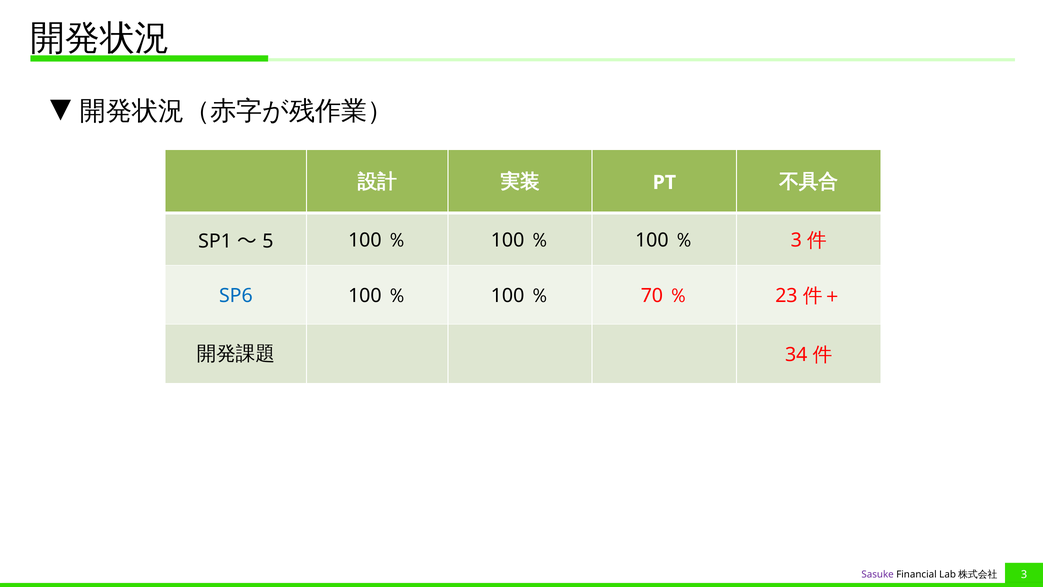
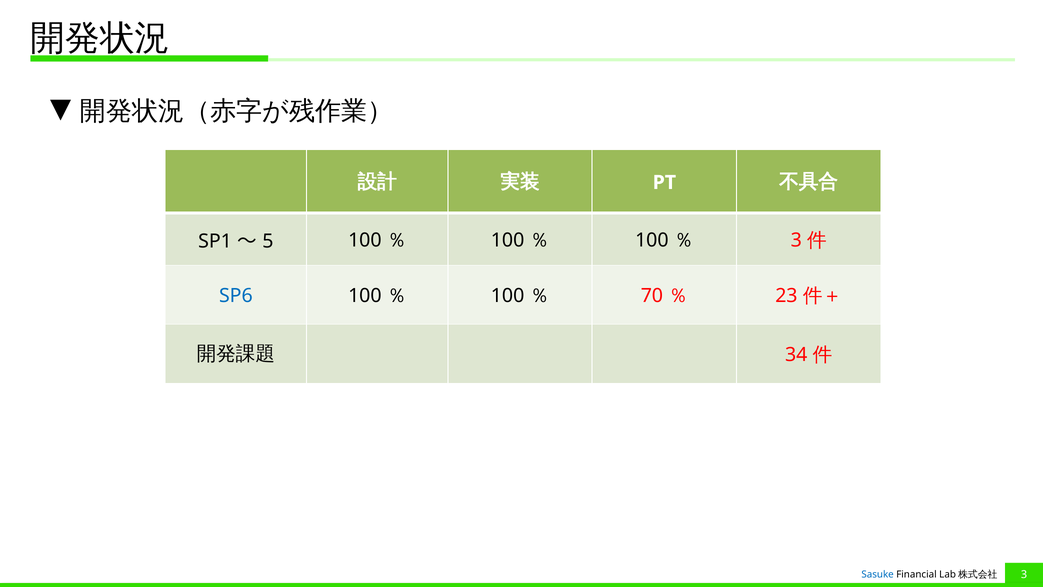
Sasuke colour: purple -> blue (878, 574)
